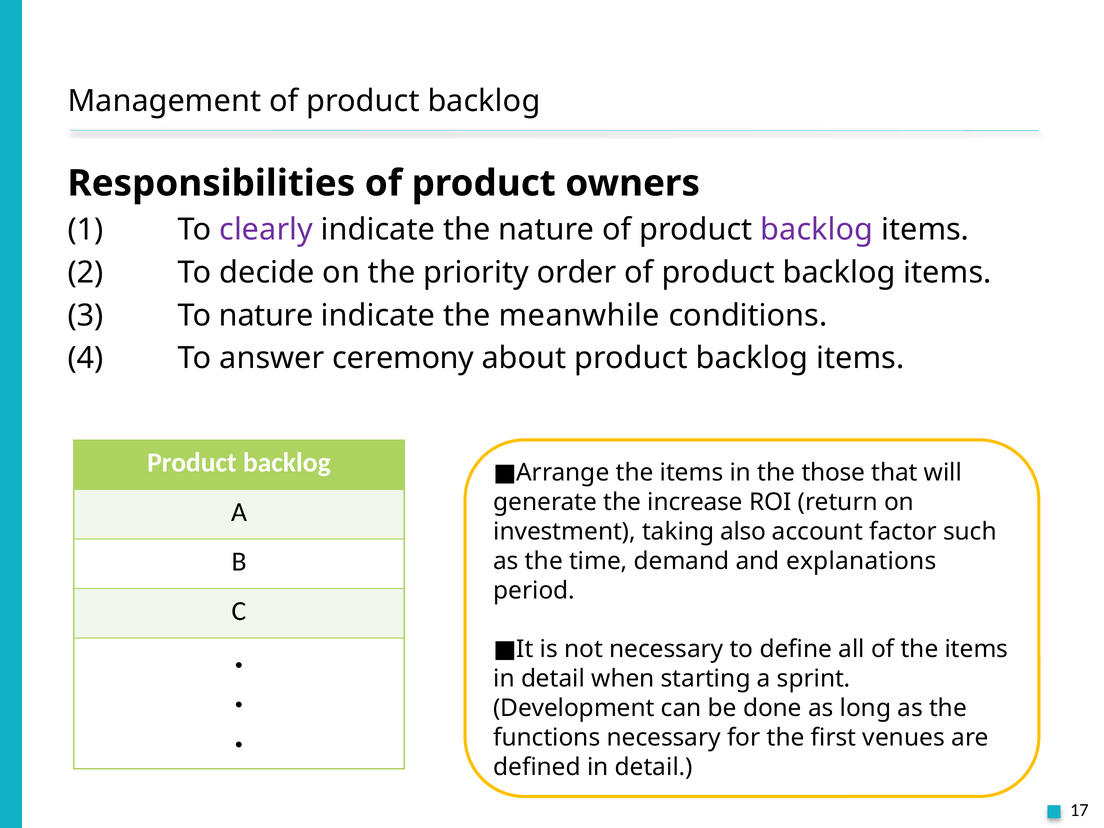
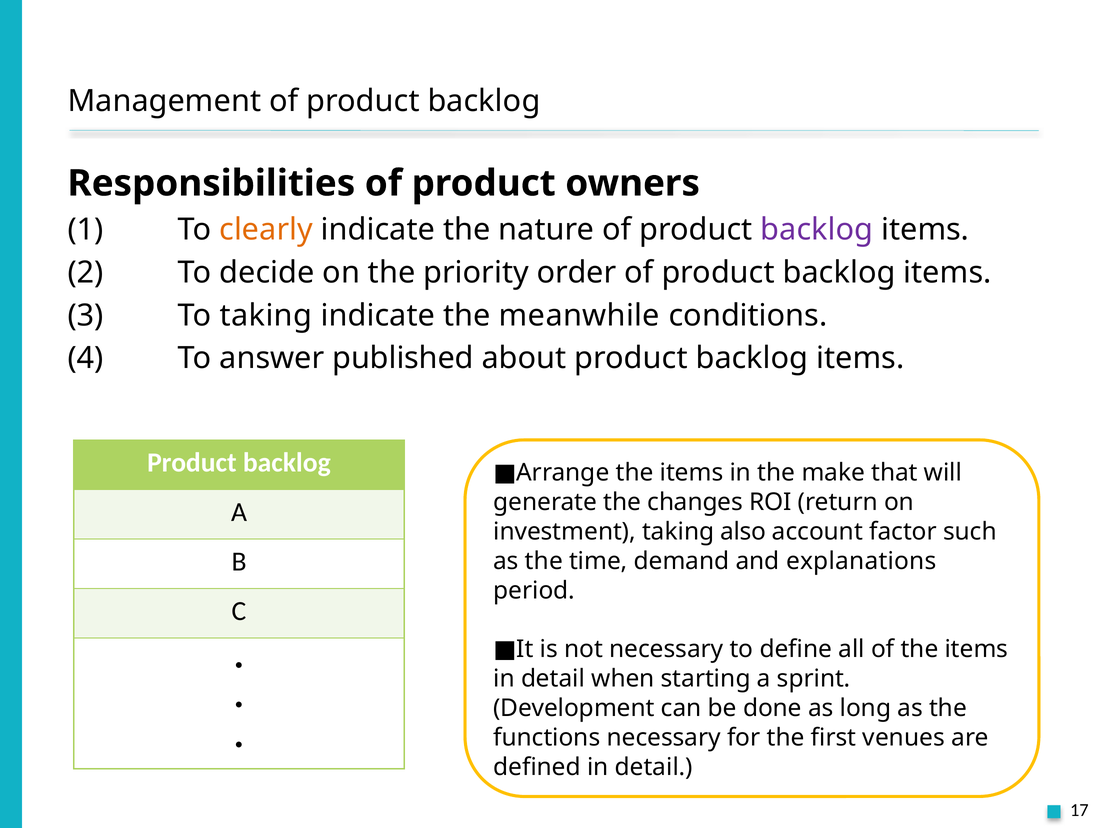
clearly colour: purple -> orange (266, 230)
To nature: nature -> taking (266, 315)
ceremony: ceremony -> published (403, 358)
those: those -> make (833, 473)
increase: increase -> changes (695, 502)
